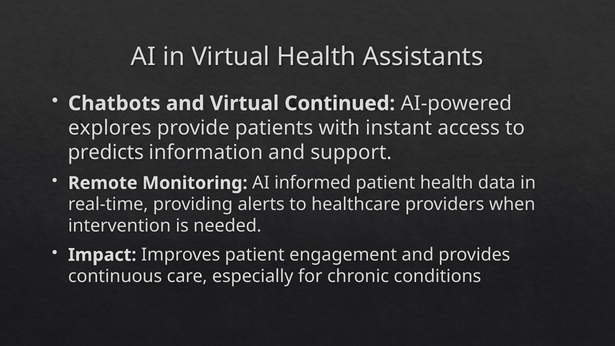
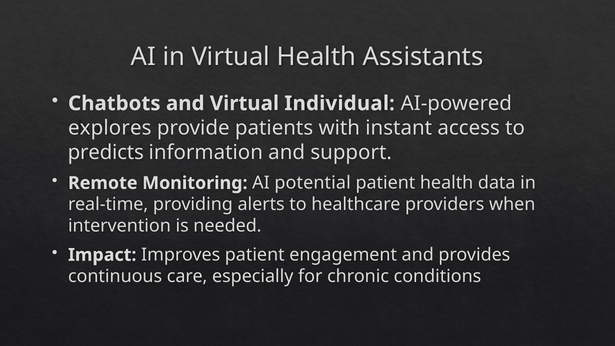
Continued: Continued -> Individual (340, 103)
informed: informed -> potential (313, 183)
